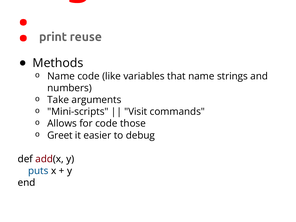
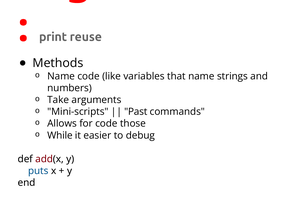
Visit: Visit -> Past (136, 112)
Greet: Greet -> While (60, 135)
